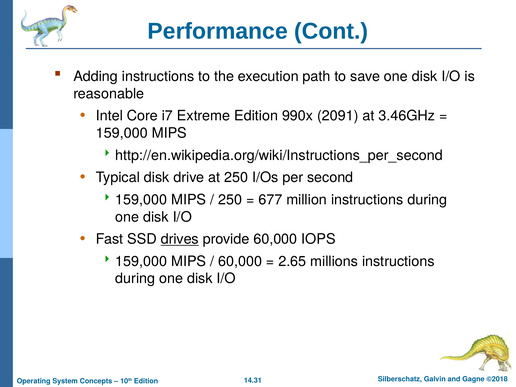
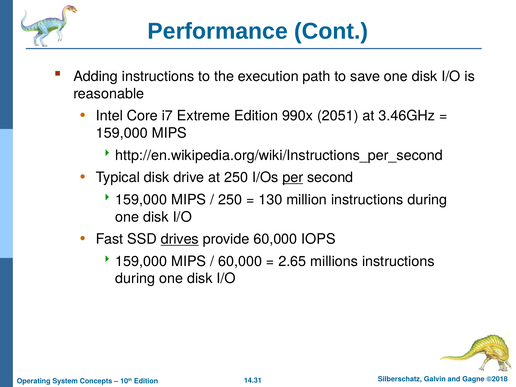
2091: 2091 -> 2051 (338, 116)
per underline: none -> present (293, 178)
677: 677 -> 130 (270, 200)
